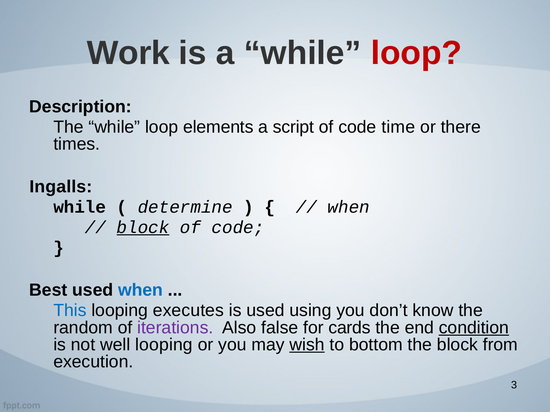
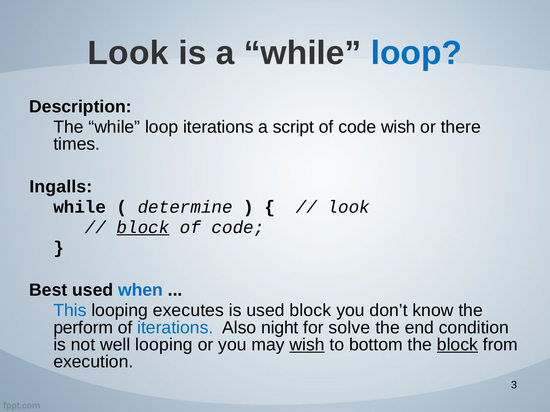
Work: Work -> Look (128, 53)
loop colour: red -> blue (416, 53)
loop elements: elements -> iterations (218, 127)
code time: time -> wish (398, 127)
when: when -> look (349, 207)
used using: using -> block (310, 311)
random: random -> perform (83, 328)
iterations colour: purple -> blue (175, 328)
false: false -> night (280, 328)
cards: cards -> solve (349, 328)
condition underline: present -> none (474, 328)
block underline: none -> present (457, 345)
